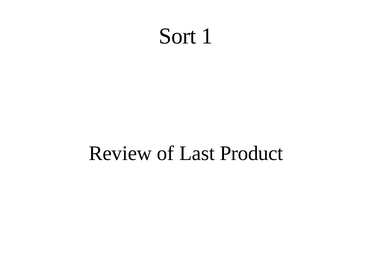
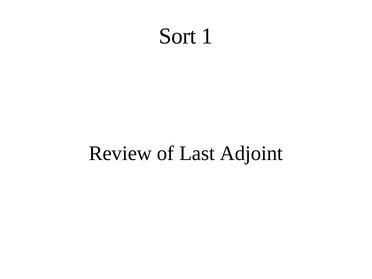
Product: Product -> Adjoint (251, 153)
